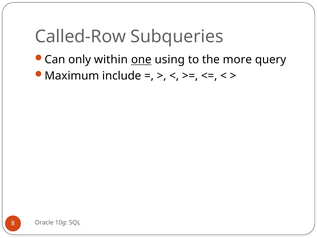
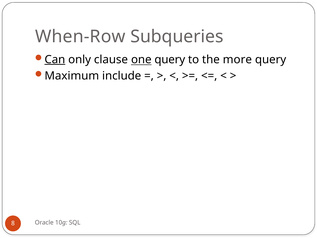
Called-Row: Called-Row -> When-Row (80, 37)
Can underline: none -> present (55, 59)
within: within -> clause (111, 59)
one using: using -> query (170, 59)
